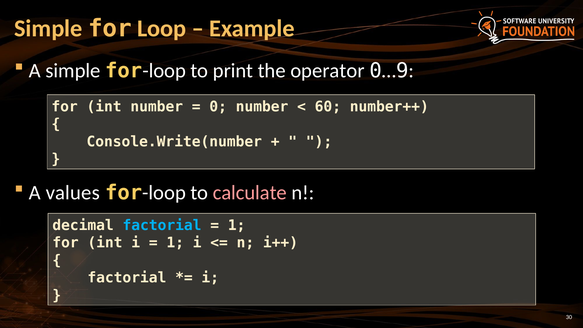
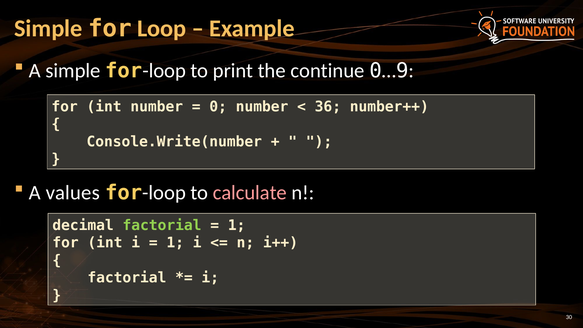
operator: operator -> continue (327, 71)
60: 60 -> 36 (328, 107)
factorial colour: light blue -> light green (162, 225)
